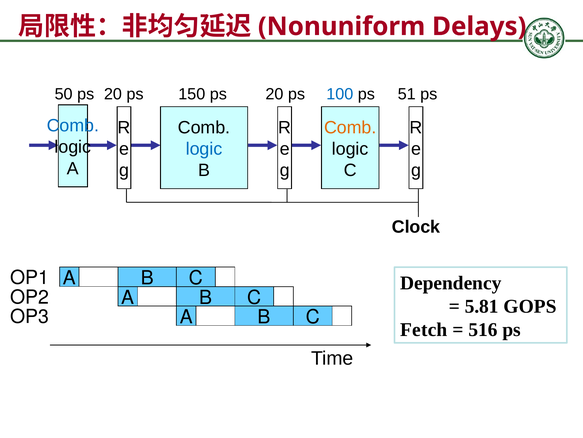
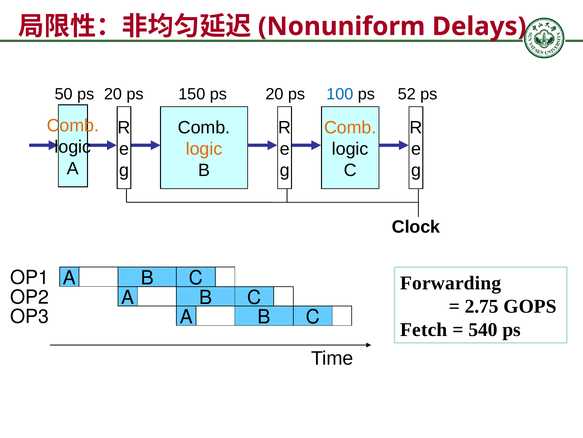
51: 51 -> 52 (407, 94)
Comb colour: blue -> orange (73, 125)
logic colour: blue -> orange (204, 149)
Dependency: Dependency -> Forwarding (451, 282)
5.81: 5.81 -> 2.75 (482, 306)
516: 516 -> 540 (483, 329)
